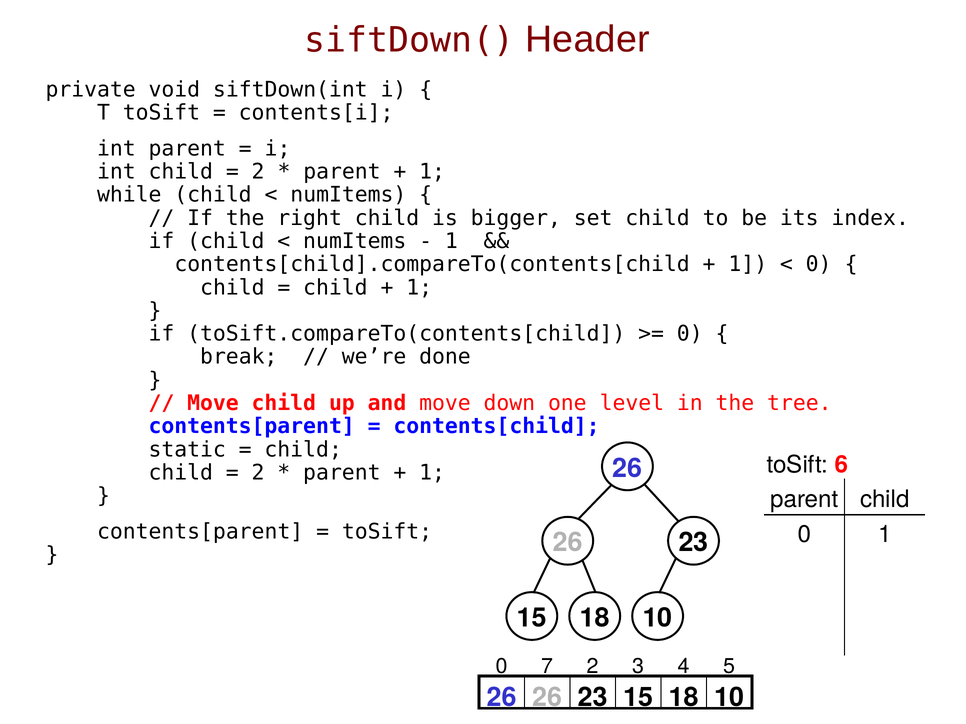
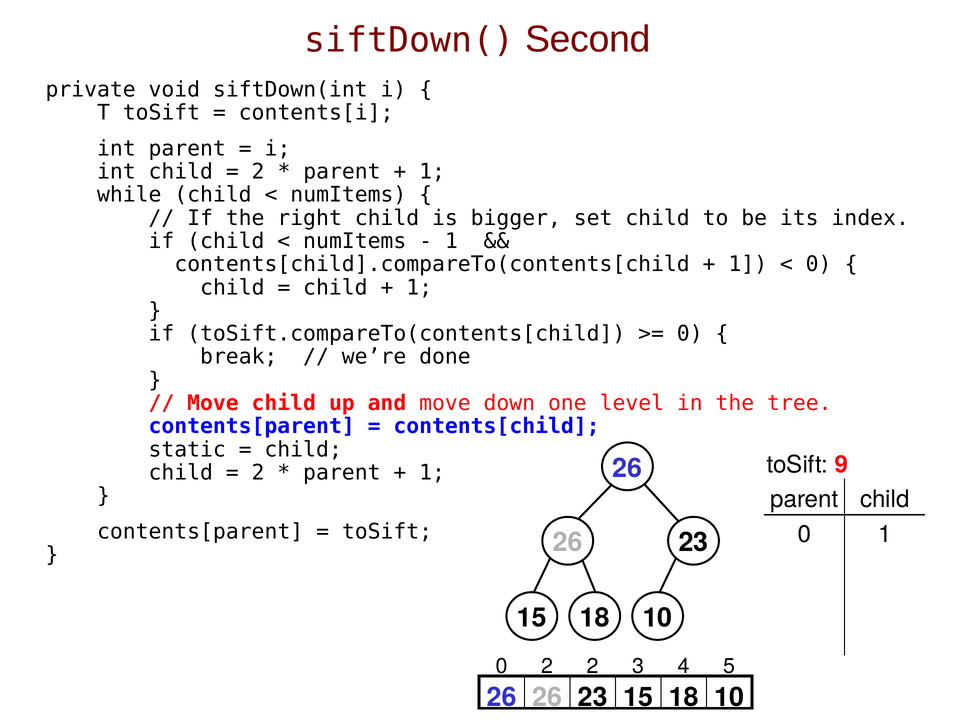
Header: Header -> Second (588, 39)
6: 6 -> 9 (841, 465)
0 7: 7 -> 2 (547, 667)
